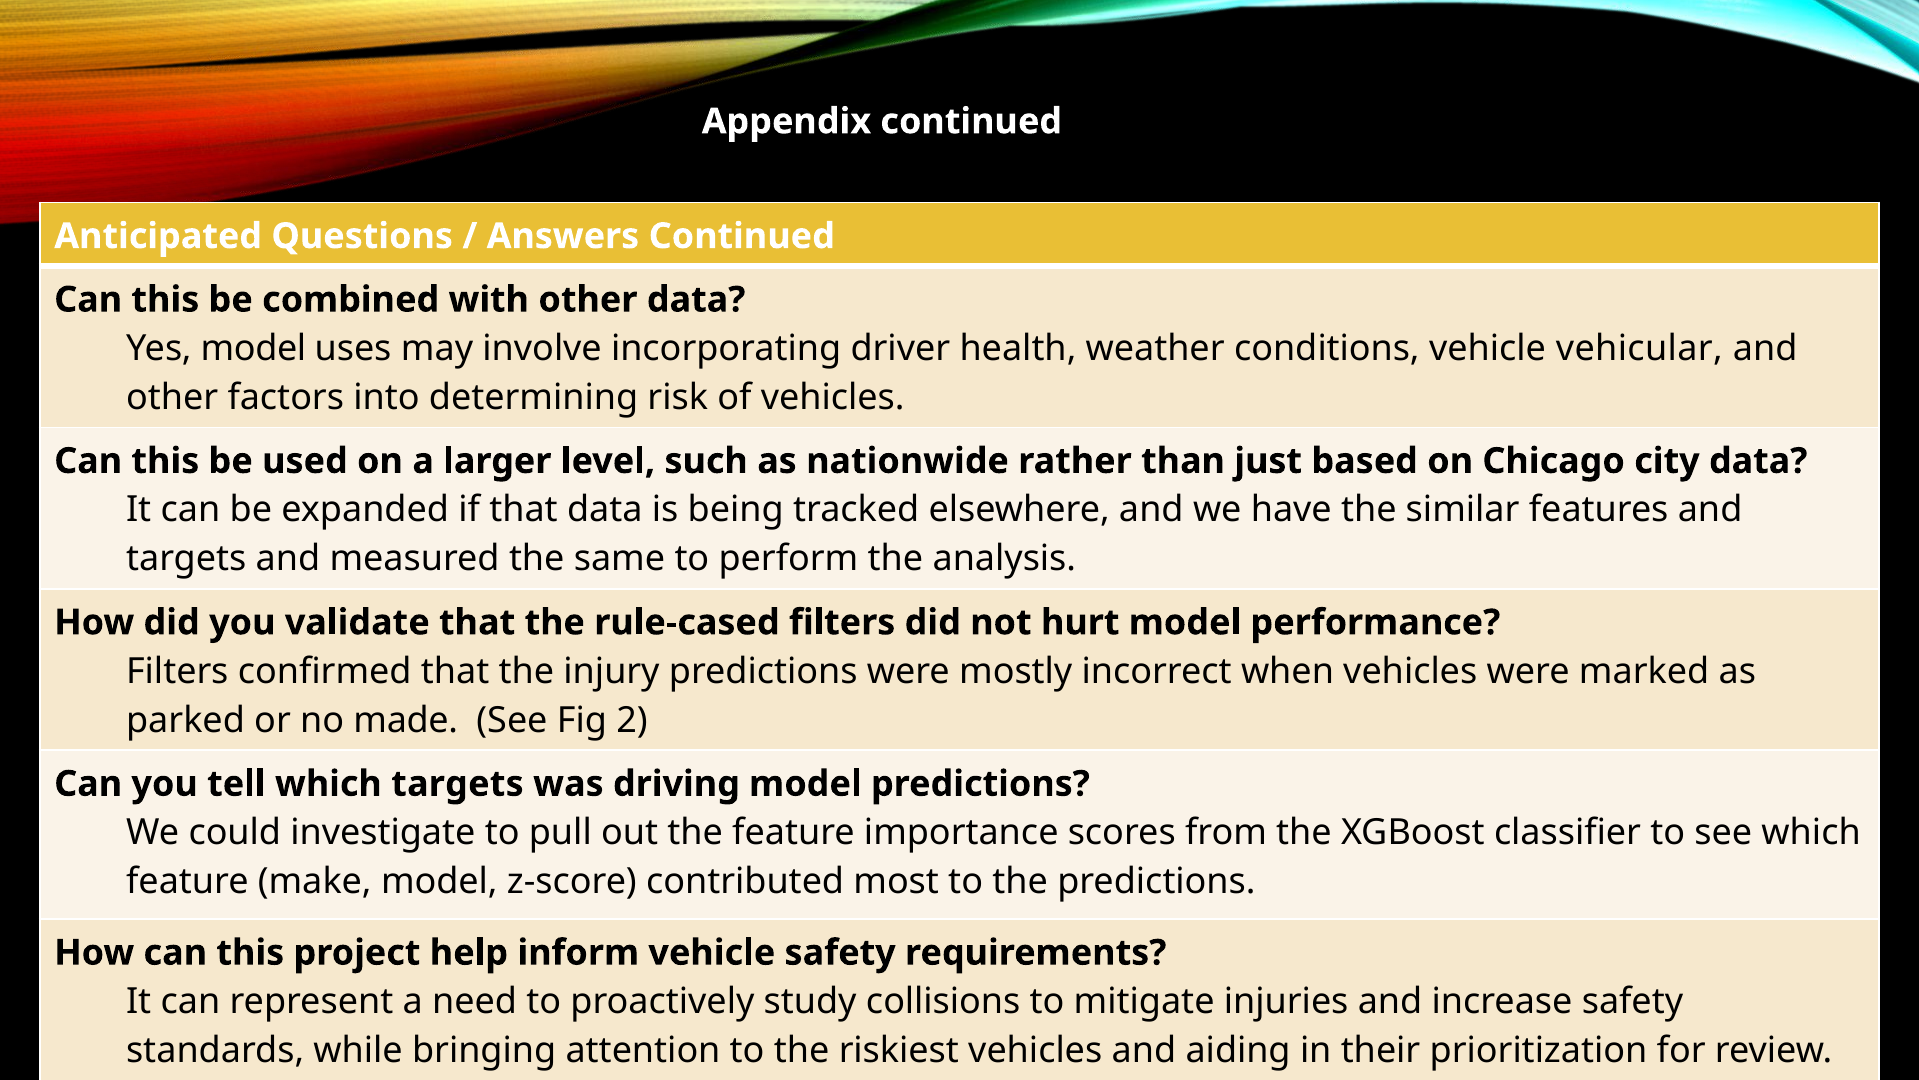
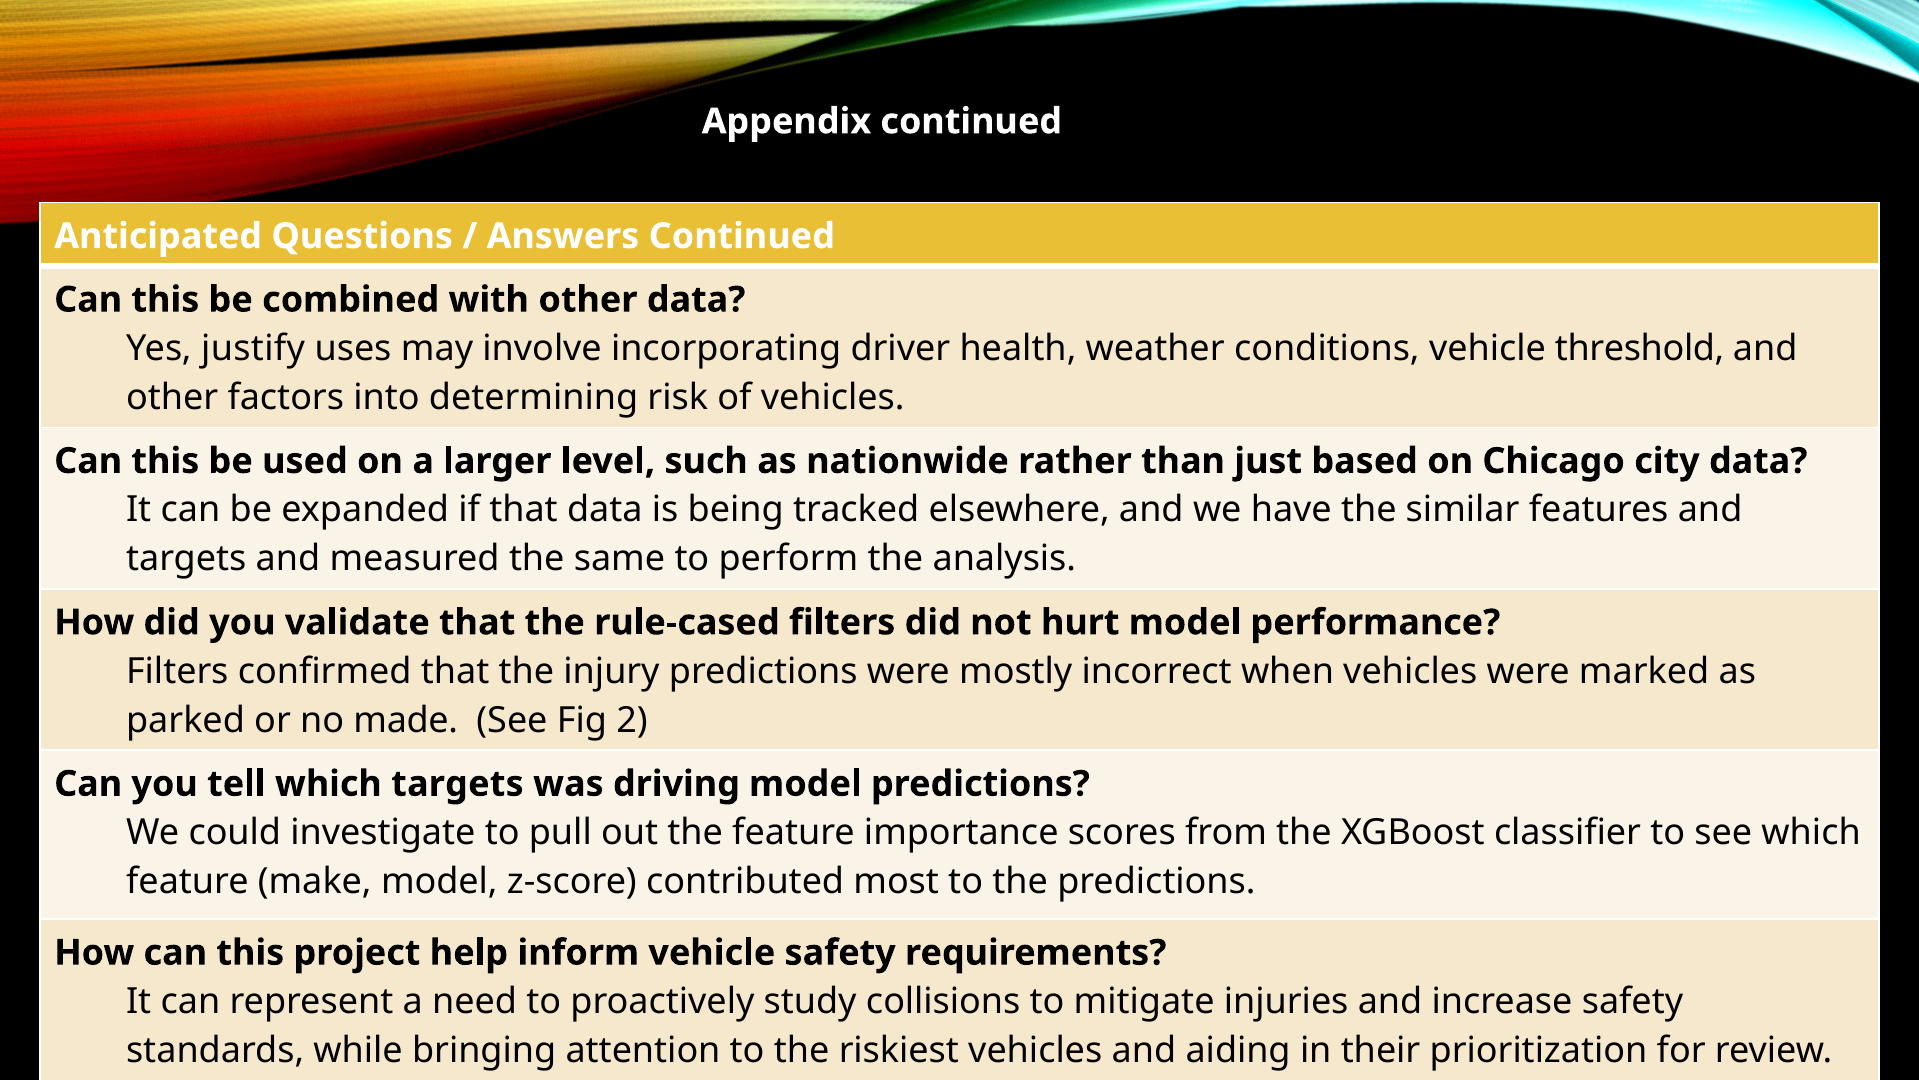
Yes model: model -> justify (253, 349)
vehicular: vehicular -> threshold (1640, 349)
